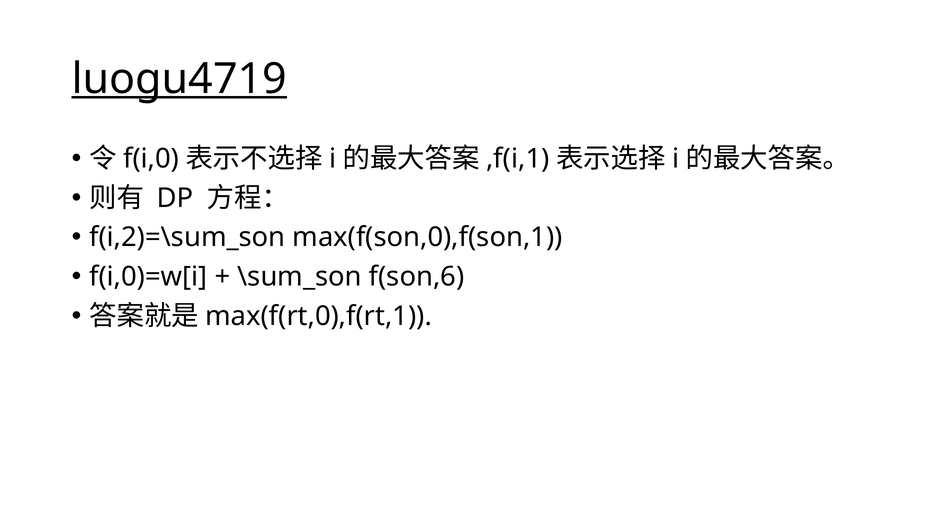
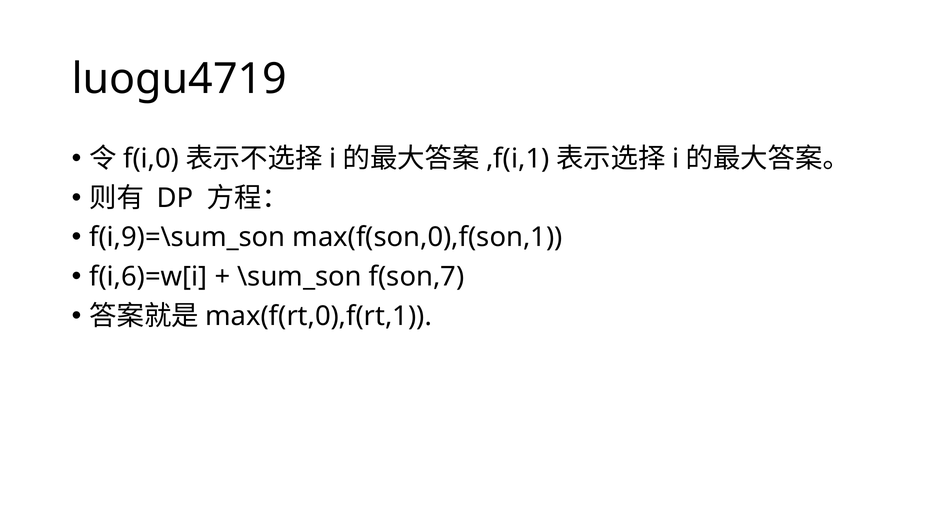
luogu4719 underline: present -> none (179, 79)
f(i,2)=\sum_son: f(i,2)=\sum_son -> f(i,9)=\sum_son (187, 238)
f(i,0)=w[i: f(i,0)=w[i -> f(i,6)=w[i (148, 277)
f(son,6: f(son,6 -> f(son,7 (417, 277)
